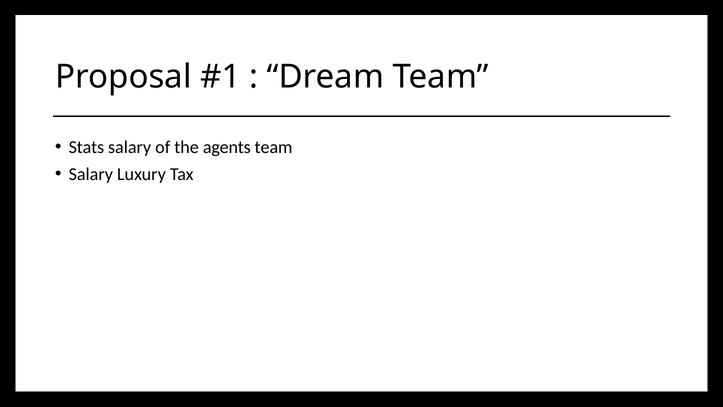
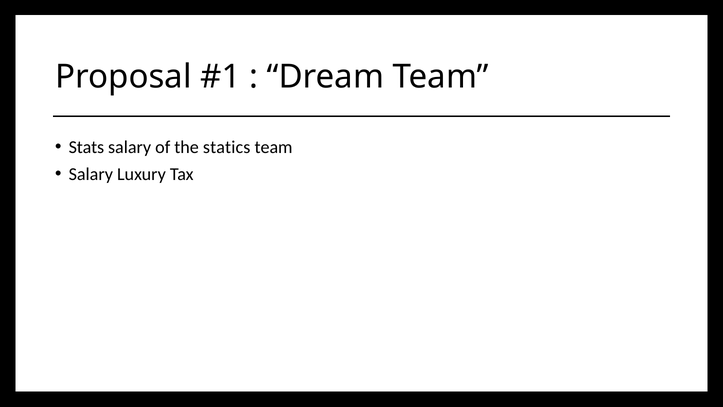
agents: agents -> statics (227, 147)
